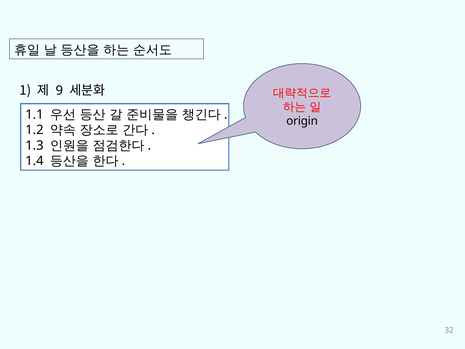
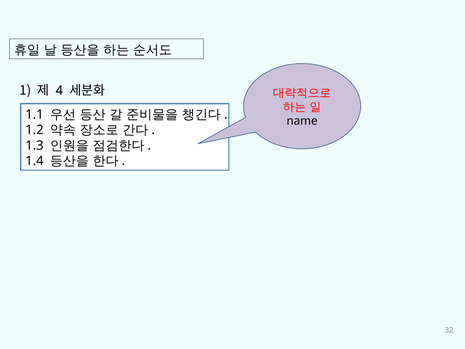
9: 9 -> 4 (59, 90)
origin: origin -> name (302, 121)
